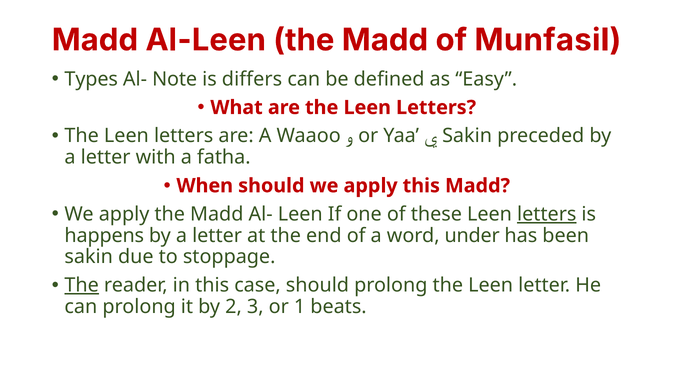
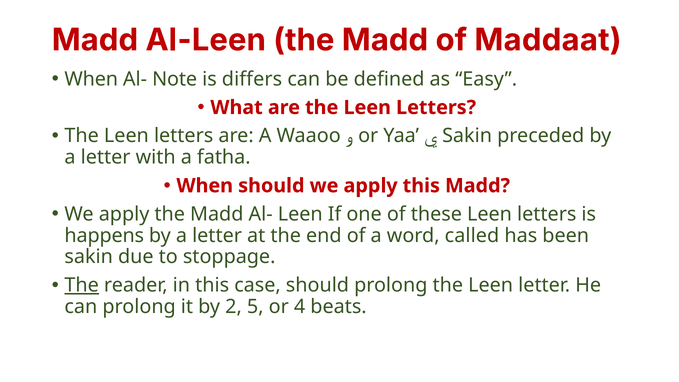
Munfasil: Munfasil -> Maddaat (548, 40)
Types: Types -> When (91, 79)
letters underline: present -> none (547, 214)
under: under -> called (472, 235)
3: 3 -> 5 (255, 307)
1: 1 -> 4 (300, 307)
